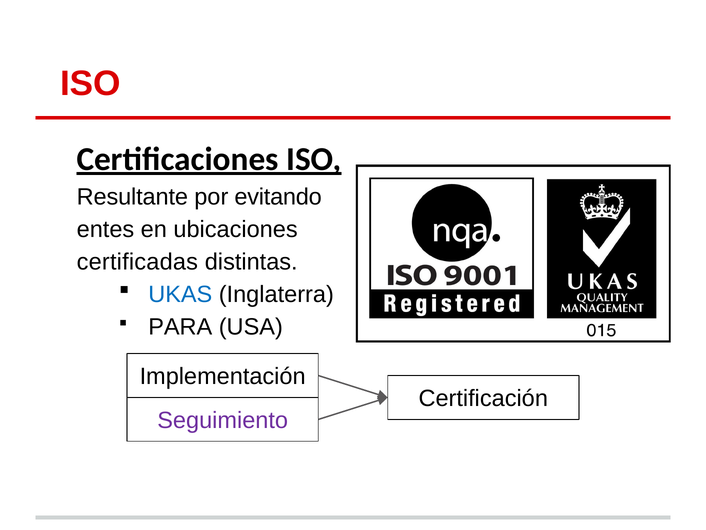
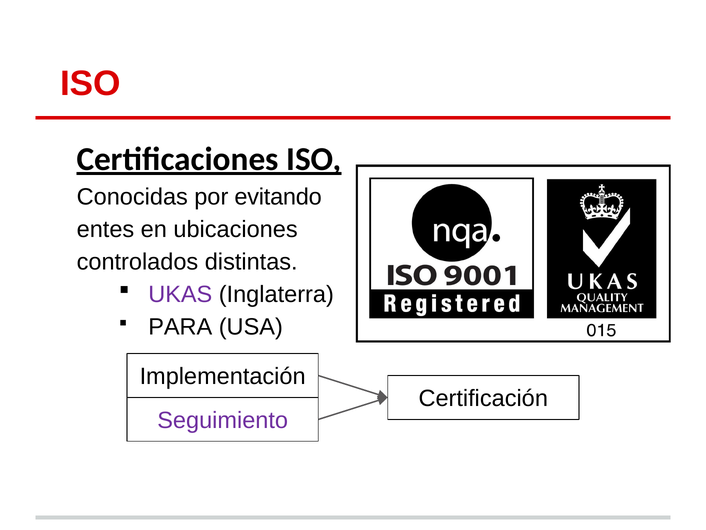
Resultante: Resultante -> Conocidas (132, 197)
certificadas: certificadas -> controlados (137, 262)
UKAS colour: blue -> purple (180, 294)
